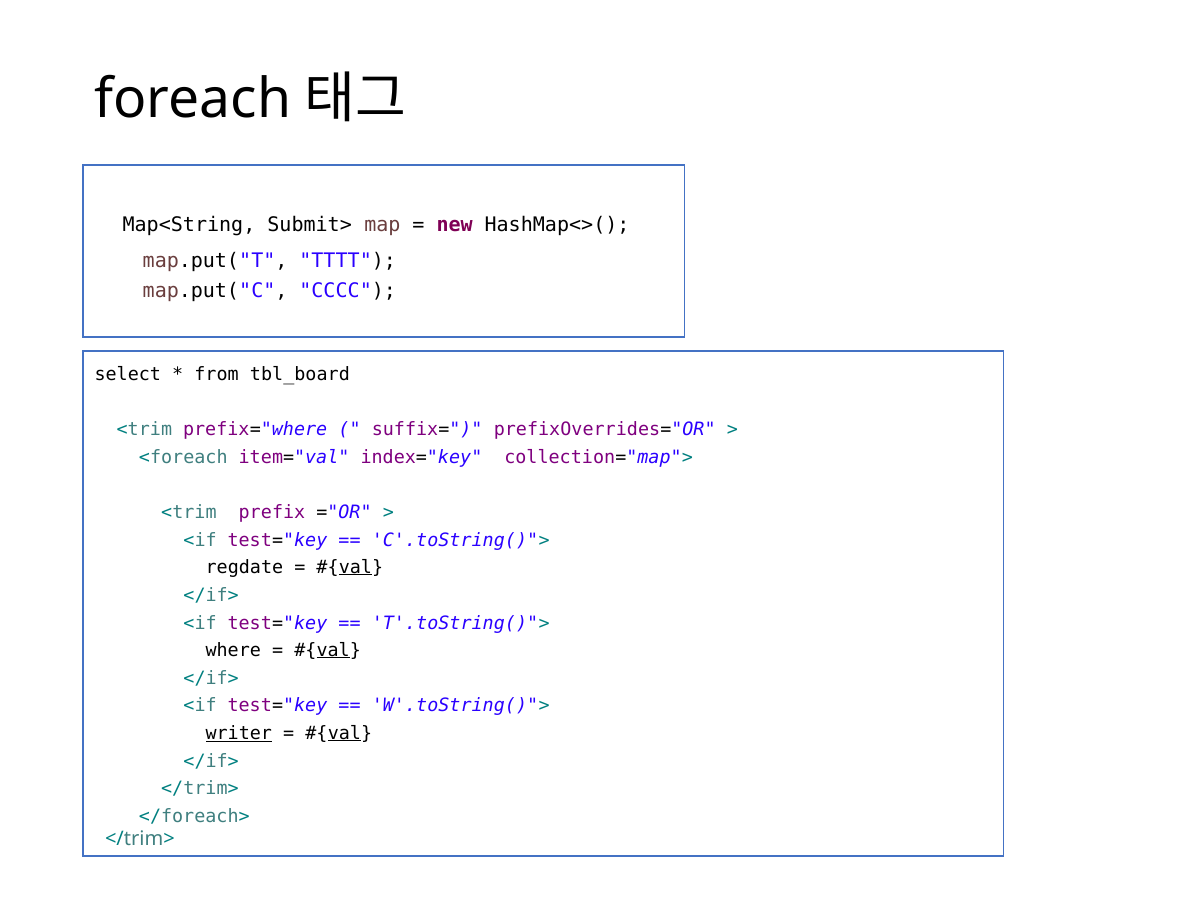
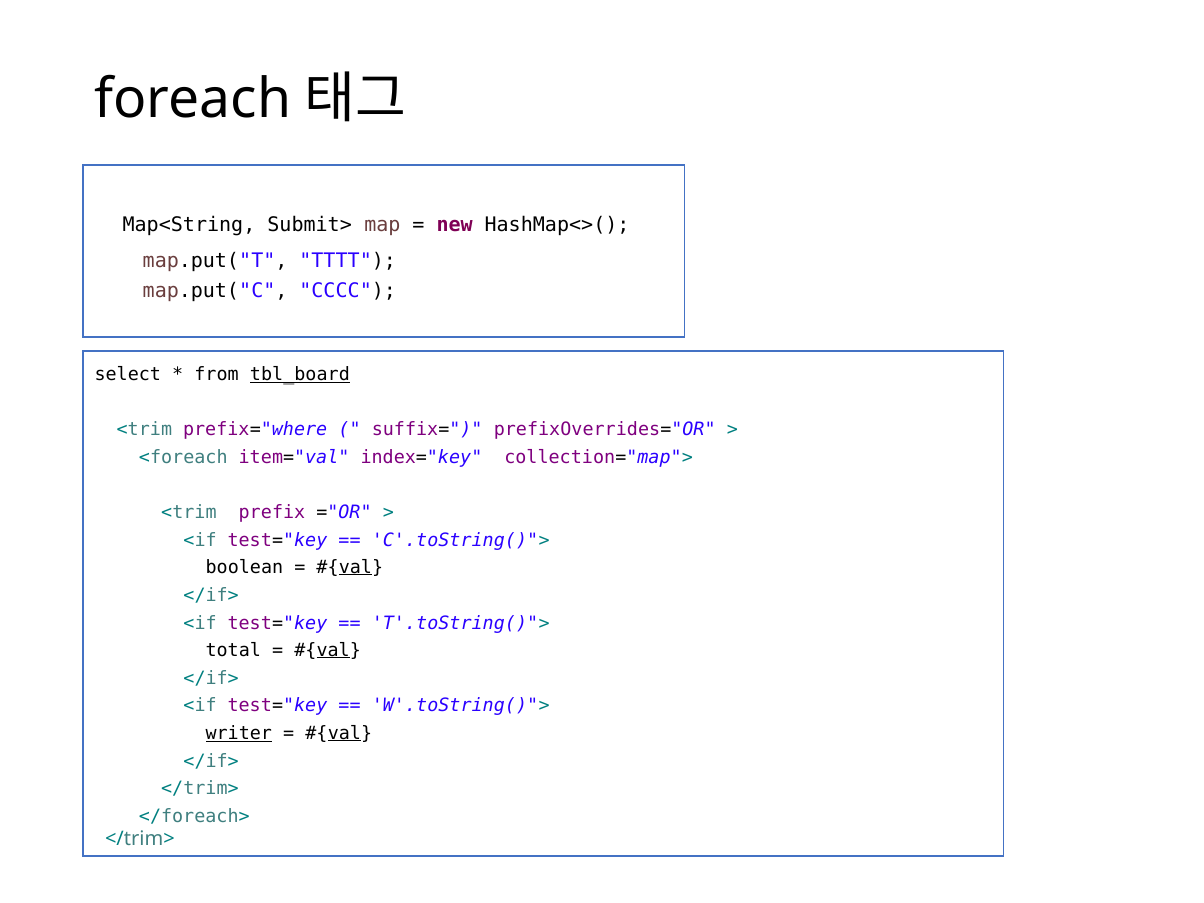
tbl_board underline: none -> present (300, 375)
regdate: regdate -> boolean (244, 568)
where: where -> total (233, 651)
